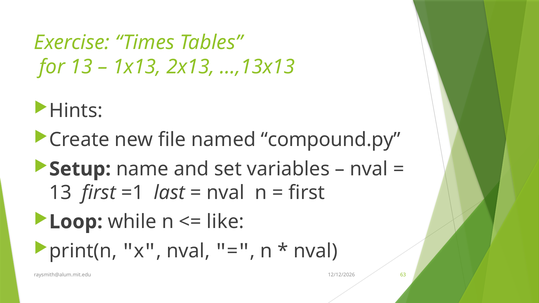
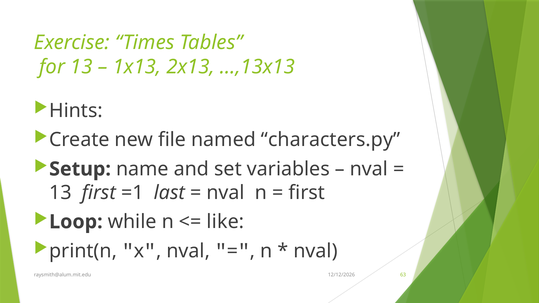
compound.py: compound.py -> characters.py (331, 140)
